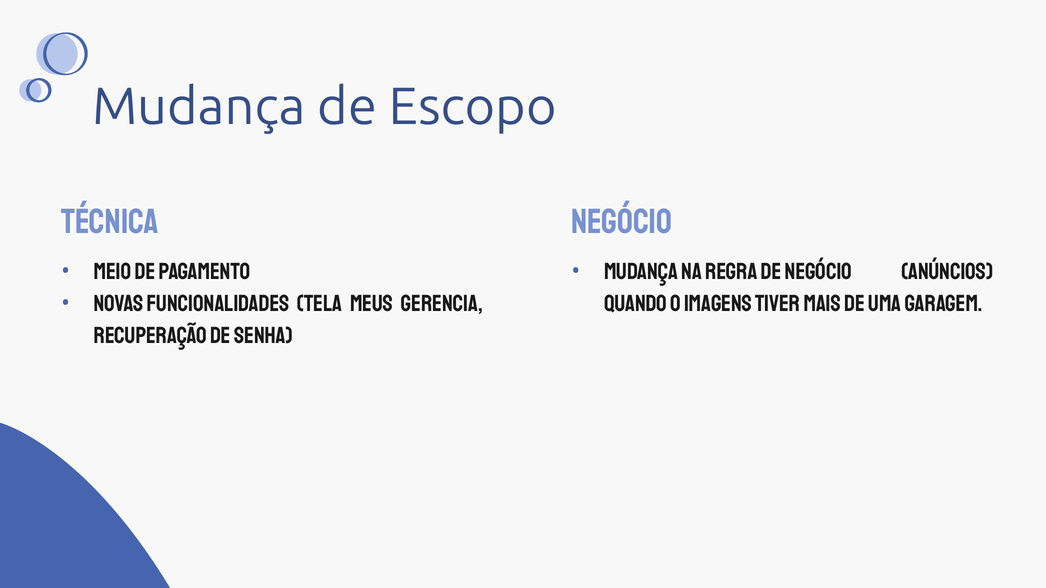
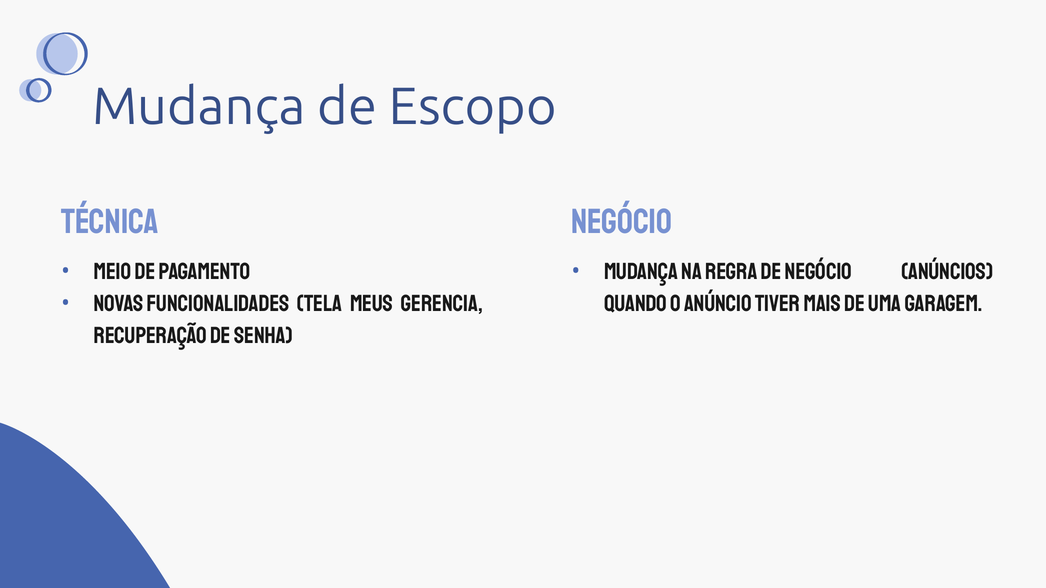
imagens: imagens -> anúncio (718, 304)
